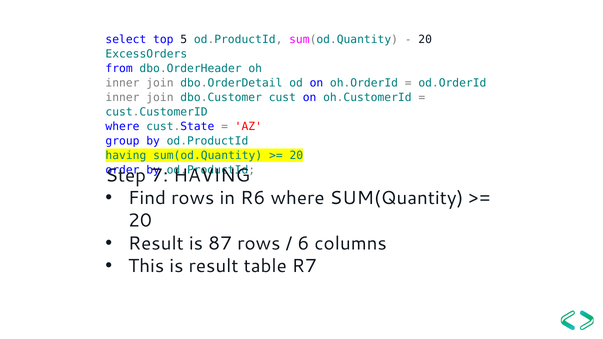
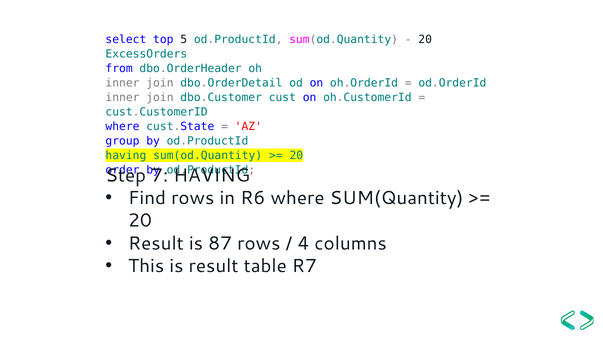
6: 6 -> 4 (303, 244)
